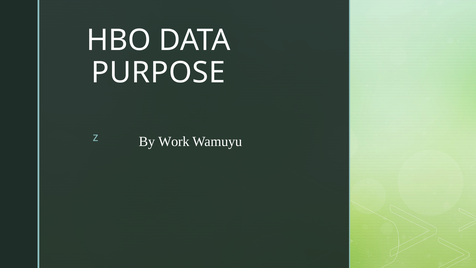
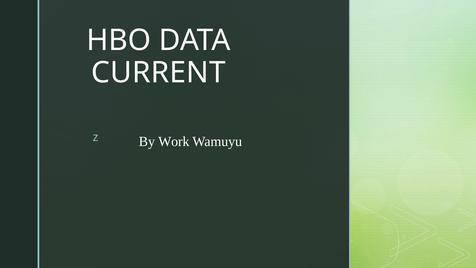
PURPOSE: PURPOSE -> CURRENT (158, 72)
